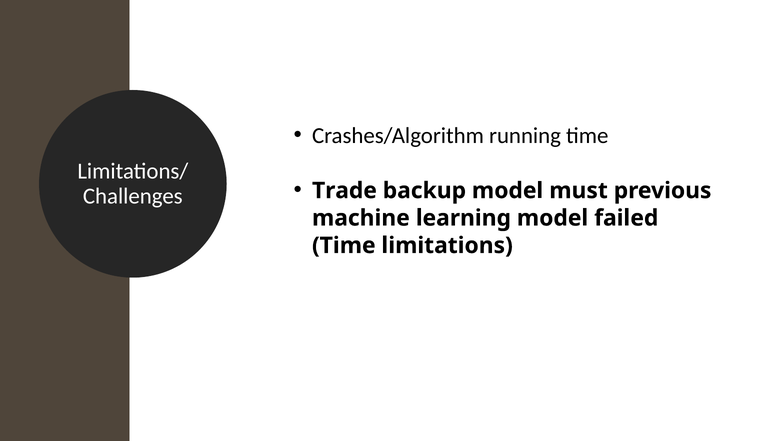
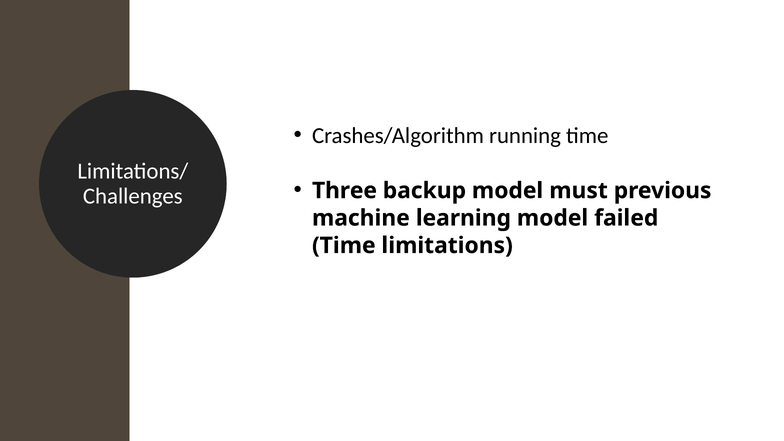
Trade: Trade -> Three (344, 191)
